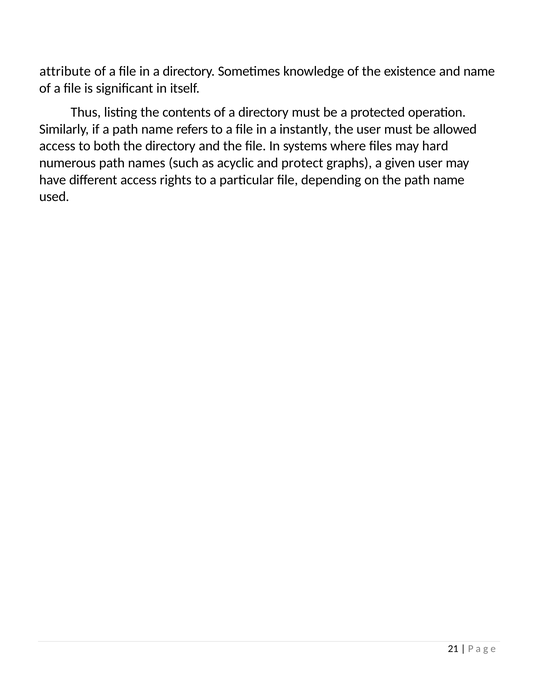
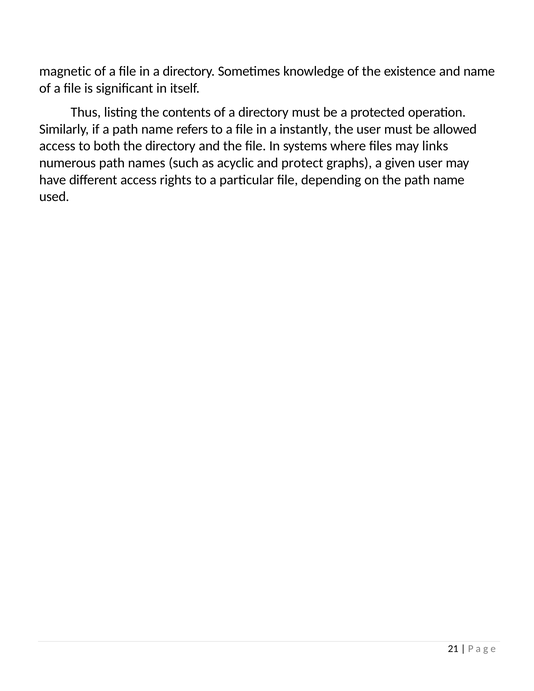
attribute: attribute -> magnetic (65, 71)
hard: hard -> links (435, 146)
